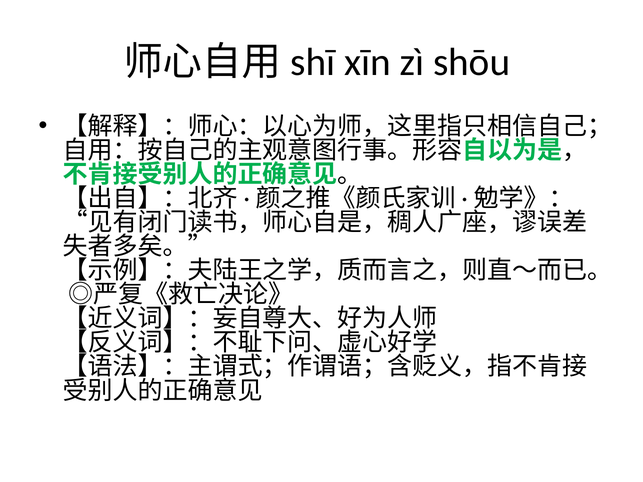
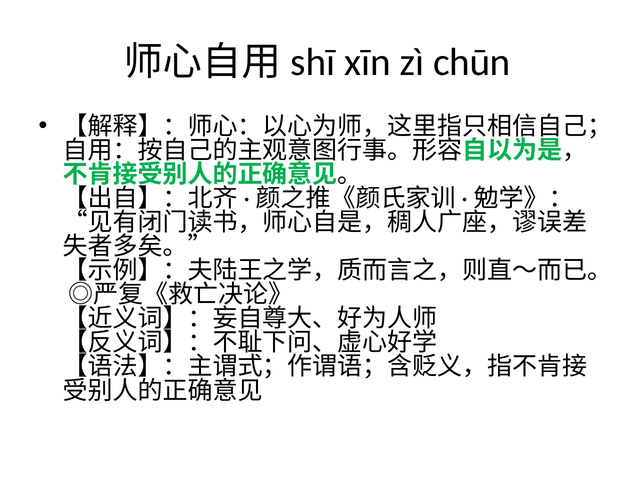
shōu: shōu -> chūn (472, 62)
